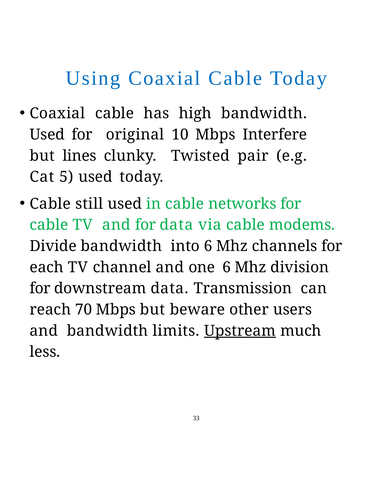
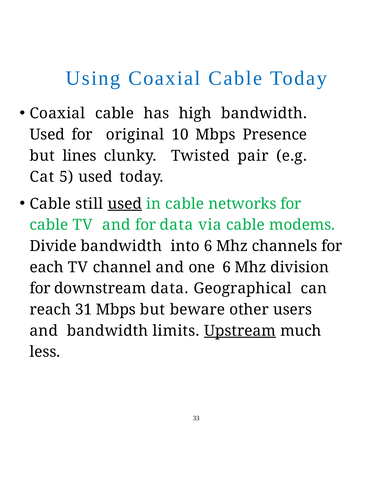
Interfere: Interfere -> Presence (275, 135)
used underline: none -> present (125, 204)
Transmission: Transmission -> Geographical (243, 288)
70: 70 -> 31 (84, 310)
